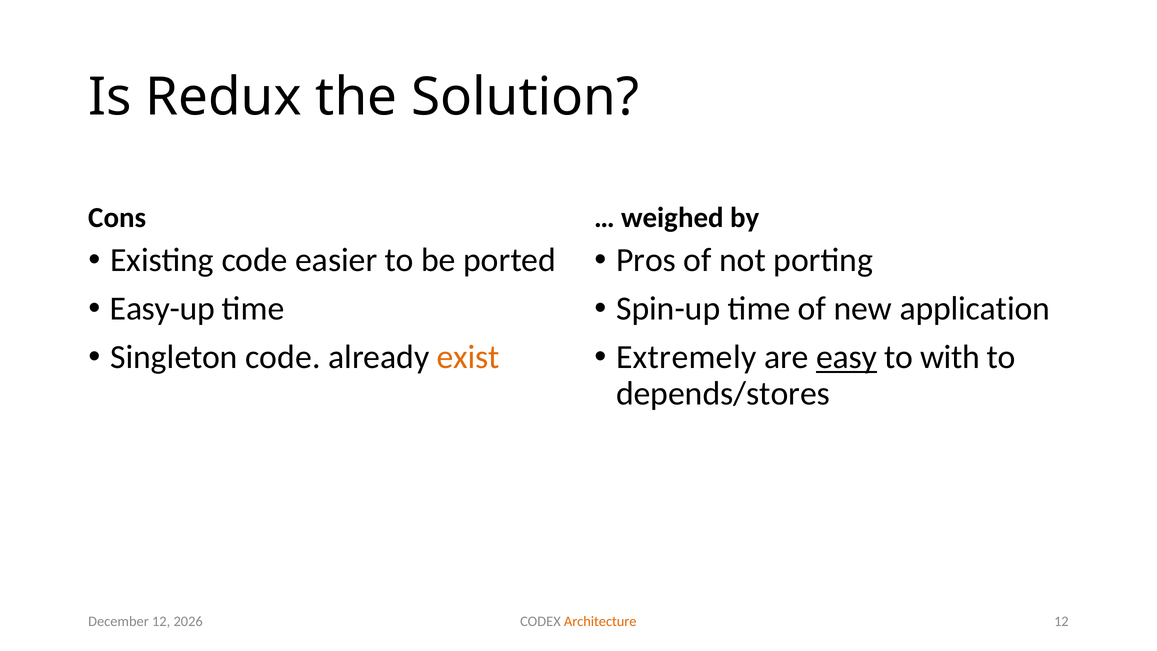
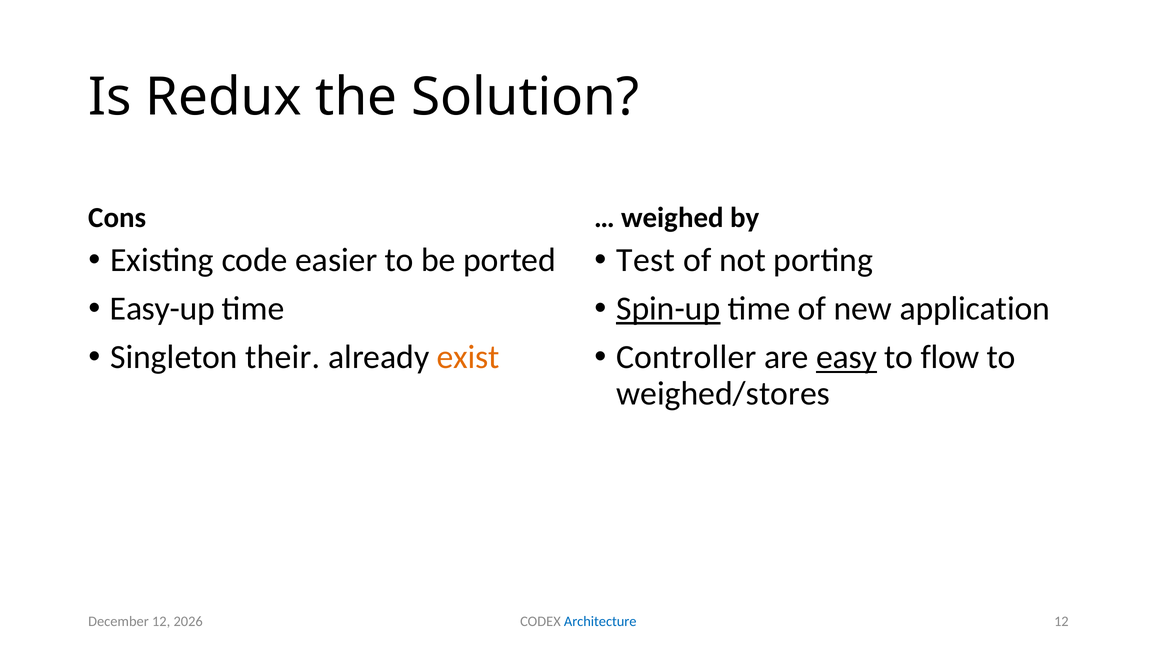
Pros: Pros -> Test (646, 260)
Spin-up underline: none -> present (668, 309)
Singleton code: code -> their (283, 357)
Extremely: Extremely -> Controller (686, 357)
with: with -> flow (950, 357)
depends/stores: depends/stores -> weighed/stores (723, 394)
Architecture colour: orange -> blue (600, 621)
